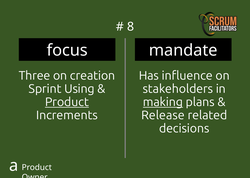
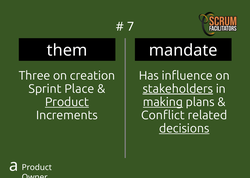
8: 8 -> 7 (131, 27)
focus: focus -> them (67, 50)
Using: Using -> Place (79, 89)
stakeholders underline: none -> present (178, 89)
Release: Release -> Conflict (163, 115)
decisions underline: none -> present (184, 129)
